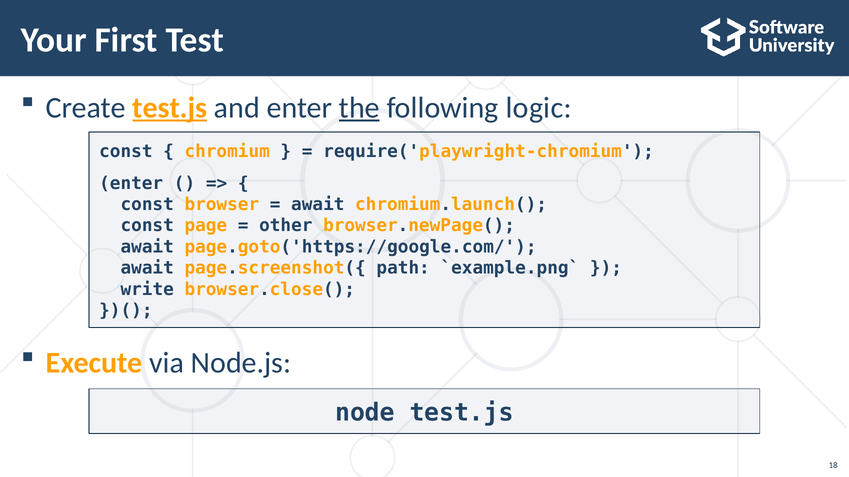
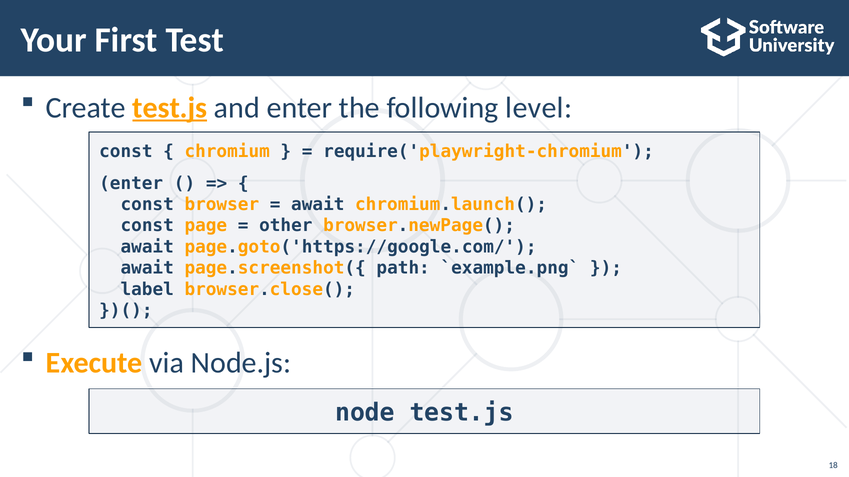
the underline: present -> none (359, 108)
logic: logic -> level (539, 108)
write: write -> label (147, 290)
